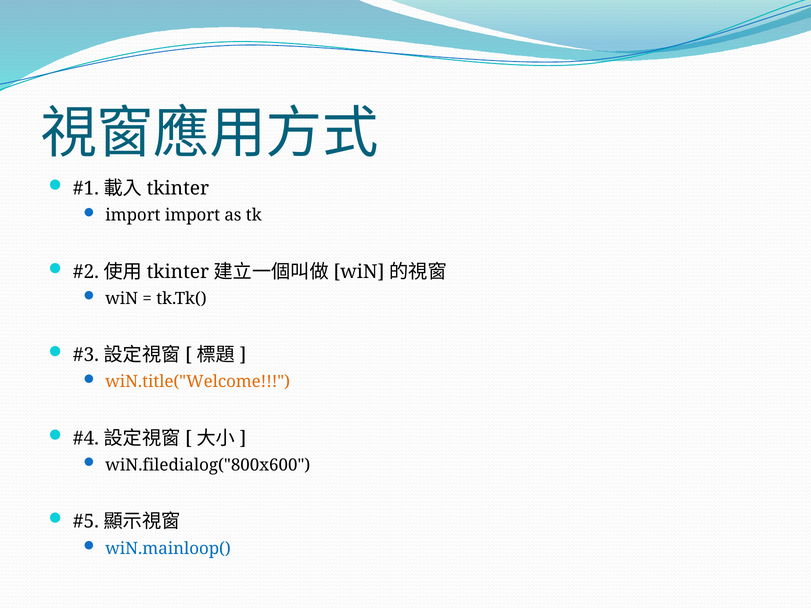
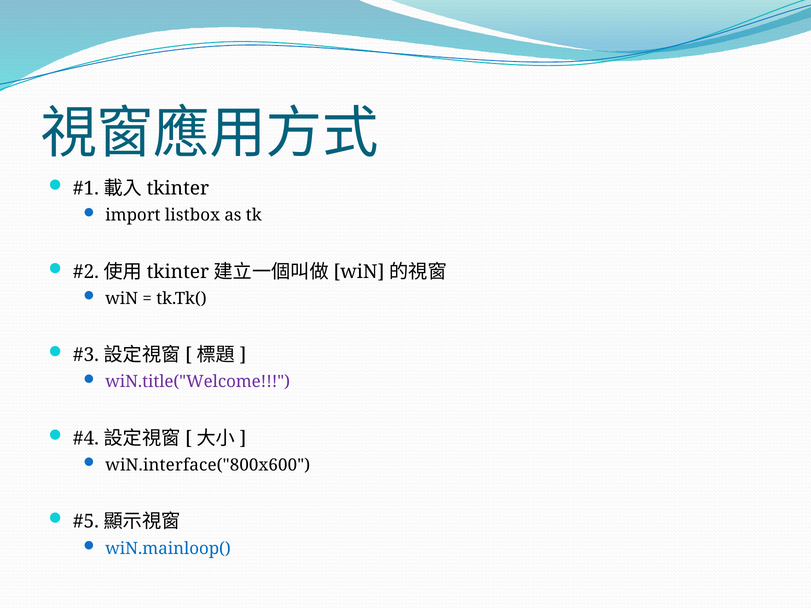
import import: import -> listbox (192, 215)
wiN.title("Welcome colour: orange -> purple (198, 382)
wiN.filedialog("800x600: wiN.filedialog("800x600 -> wiN.interface("800x600 (208, 465)
